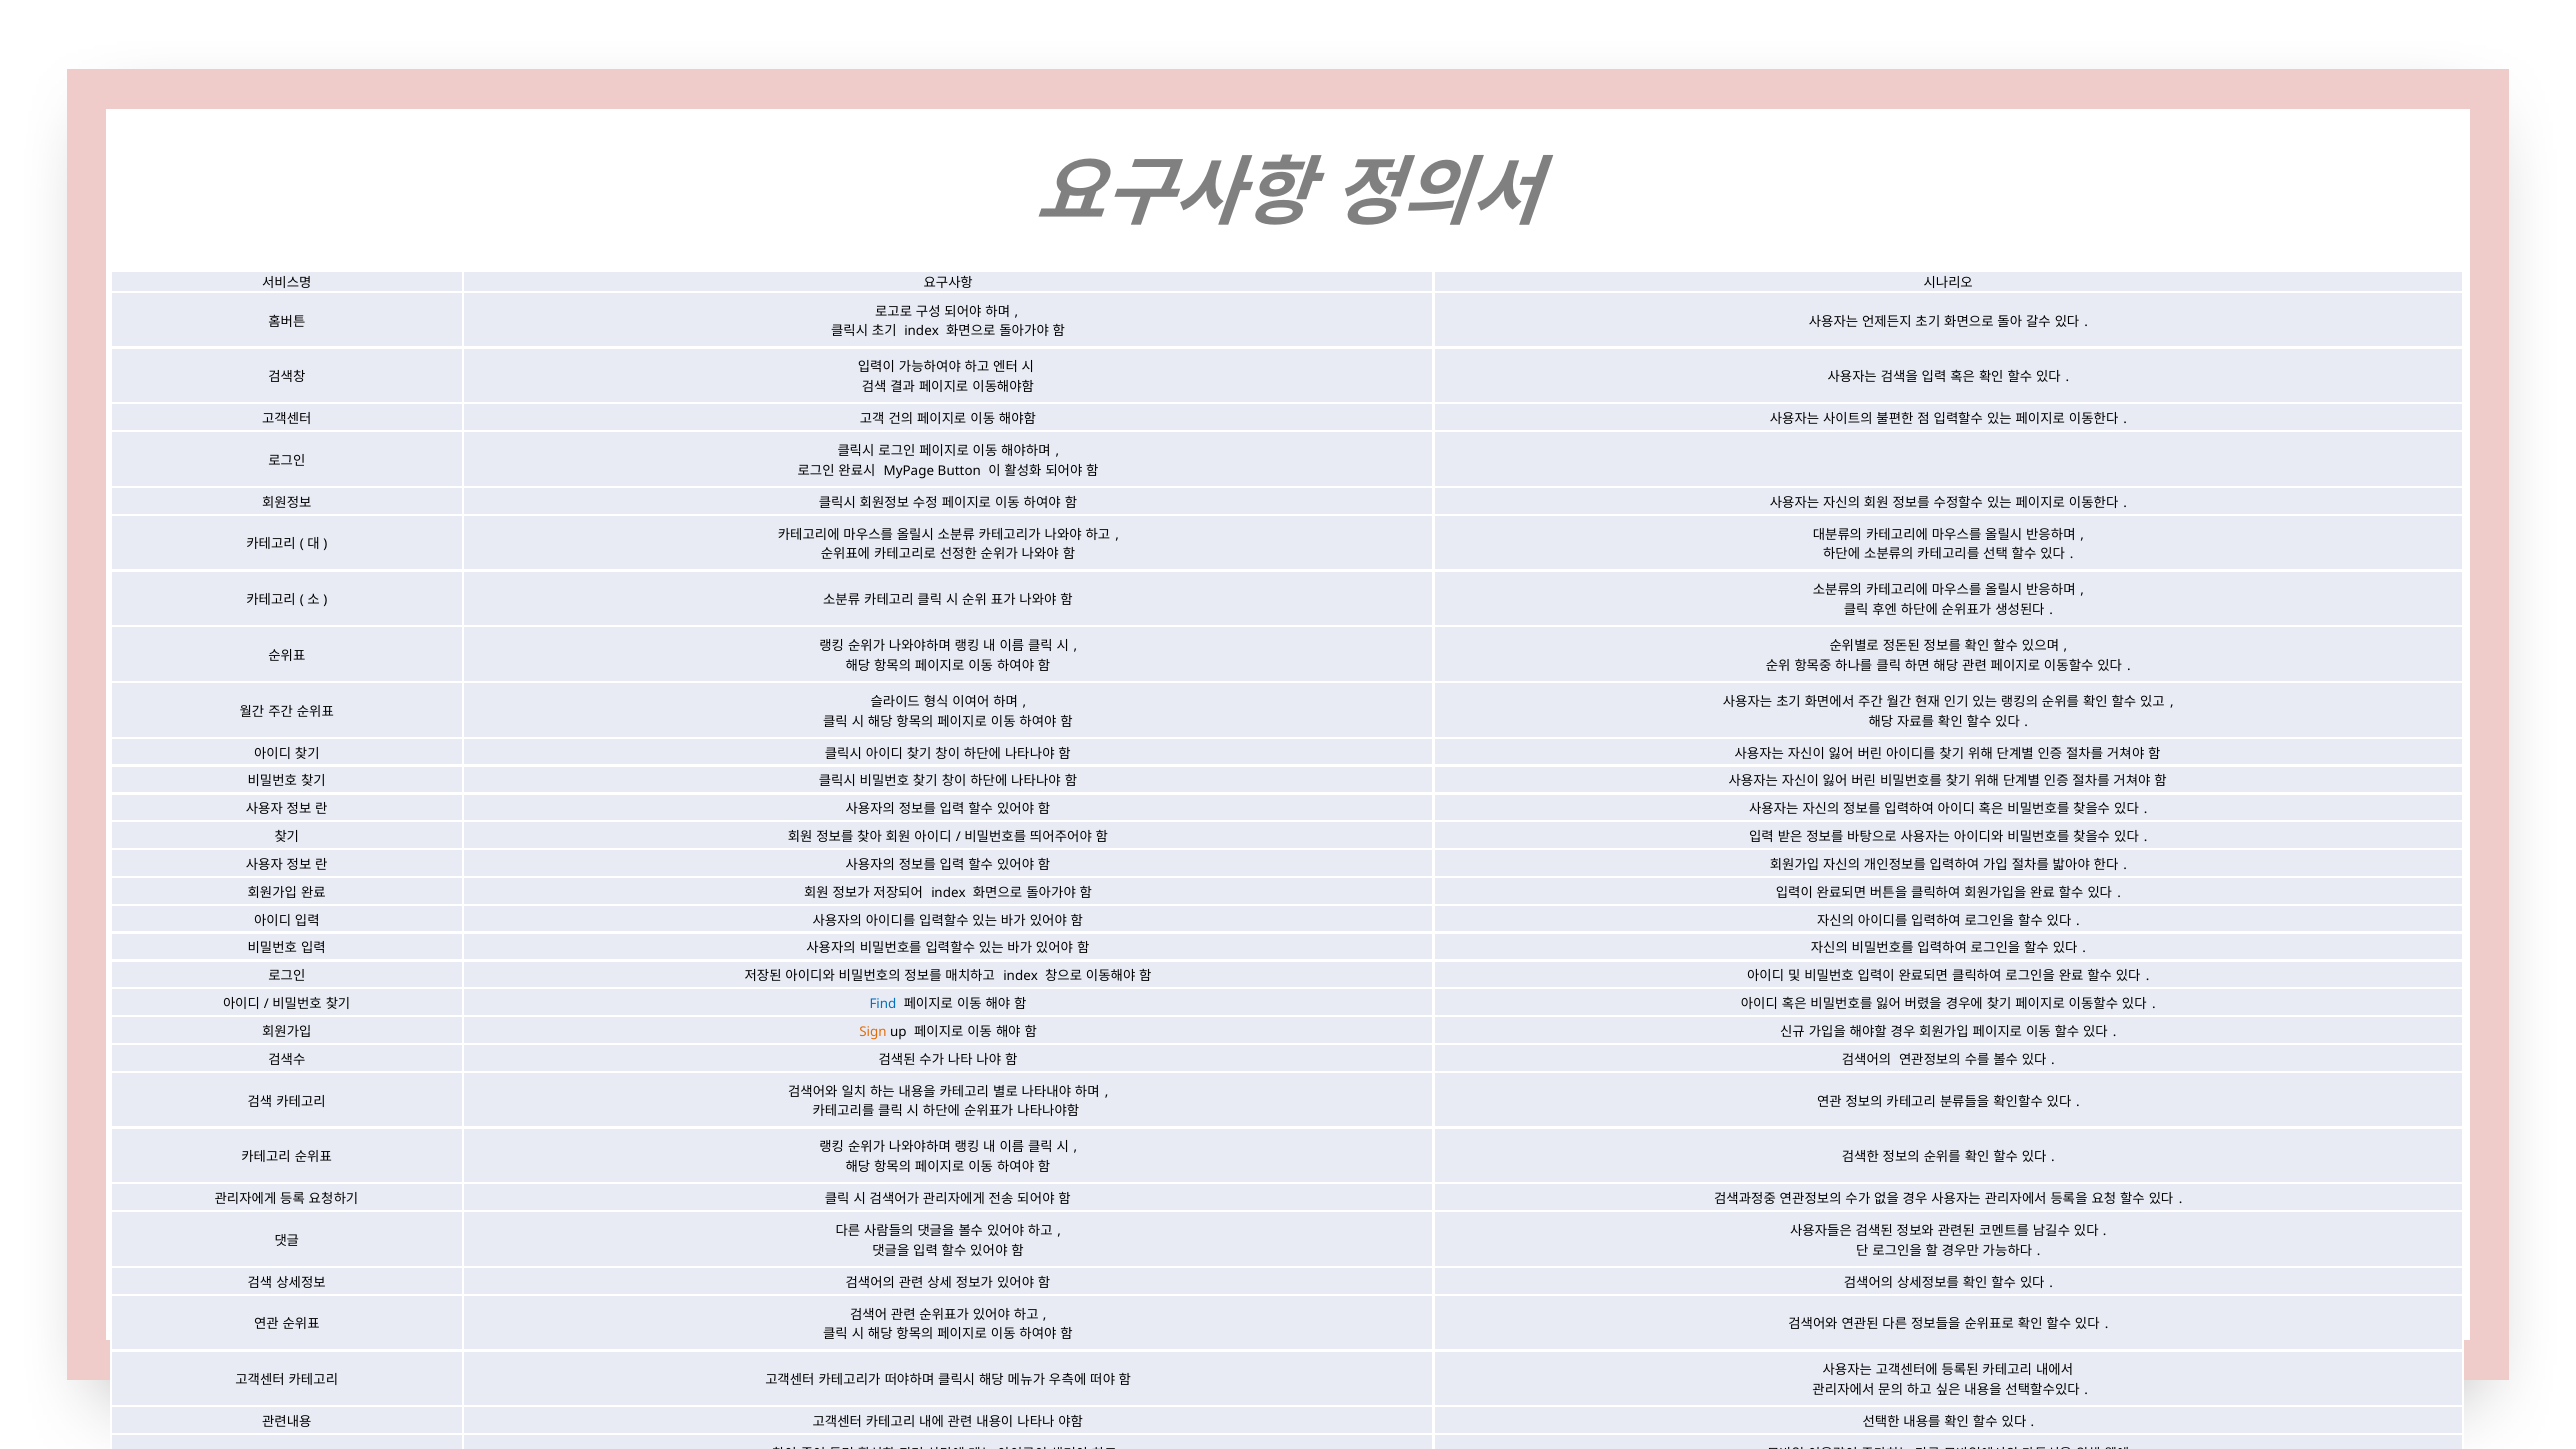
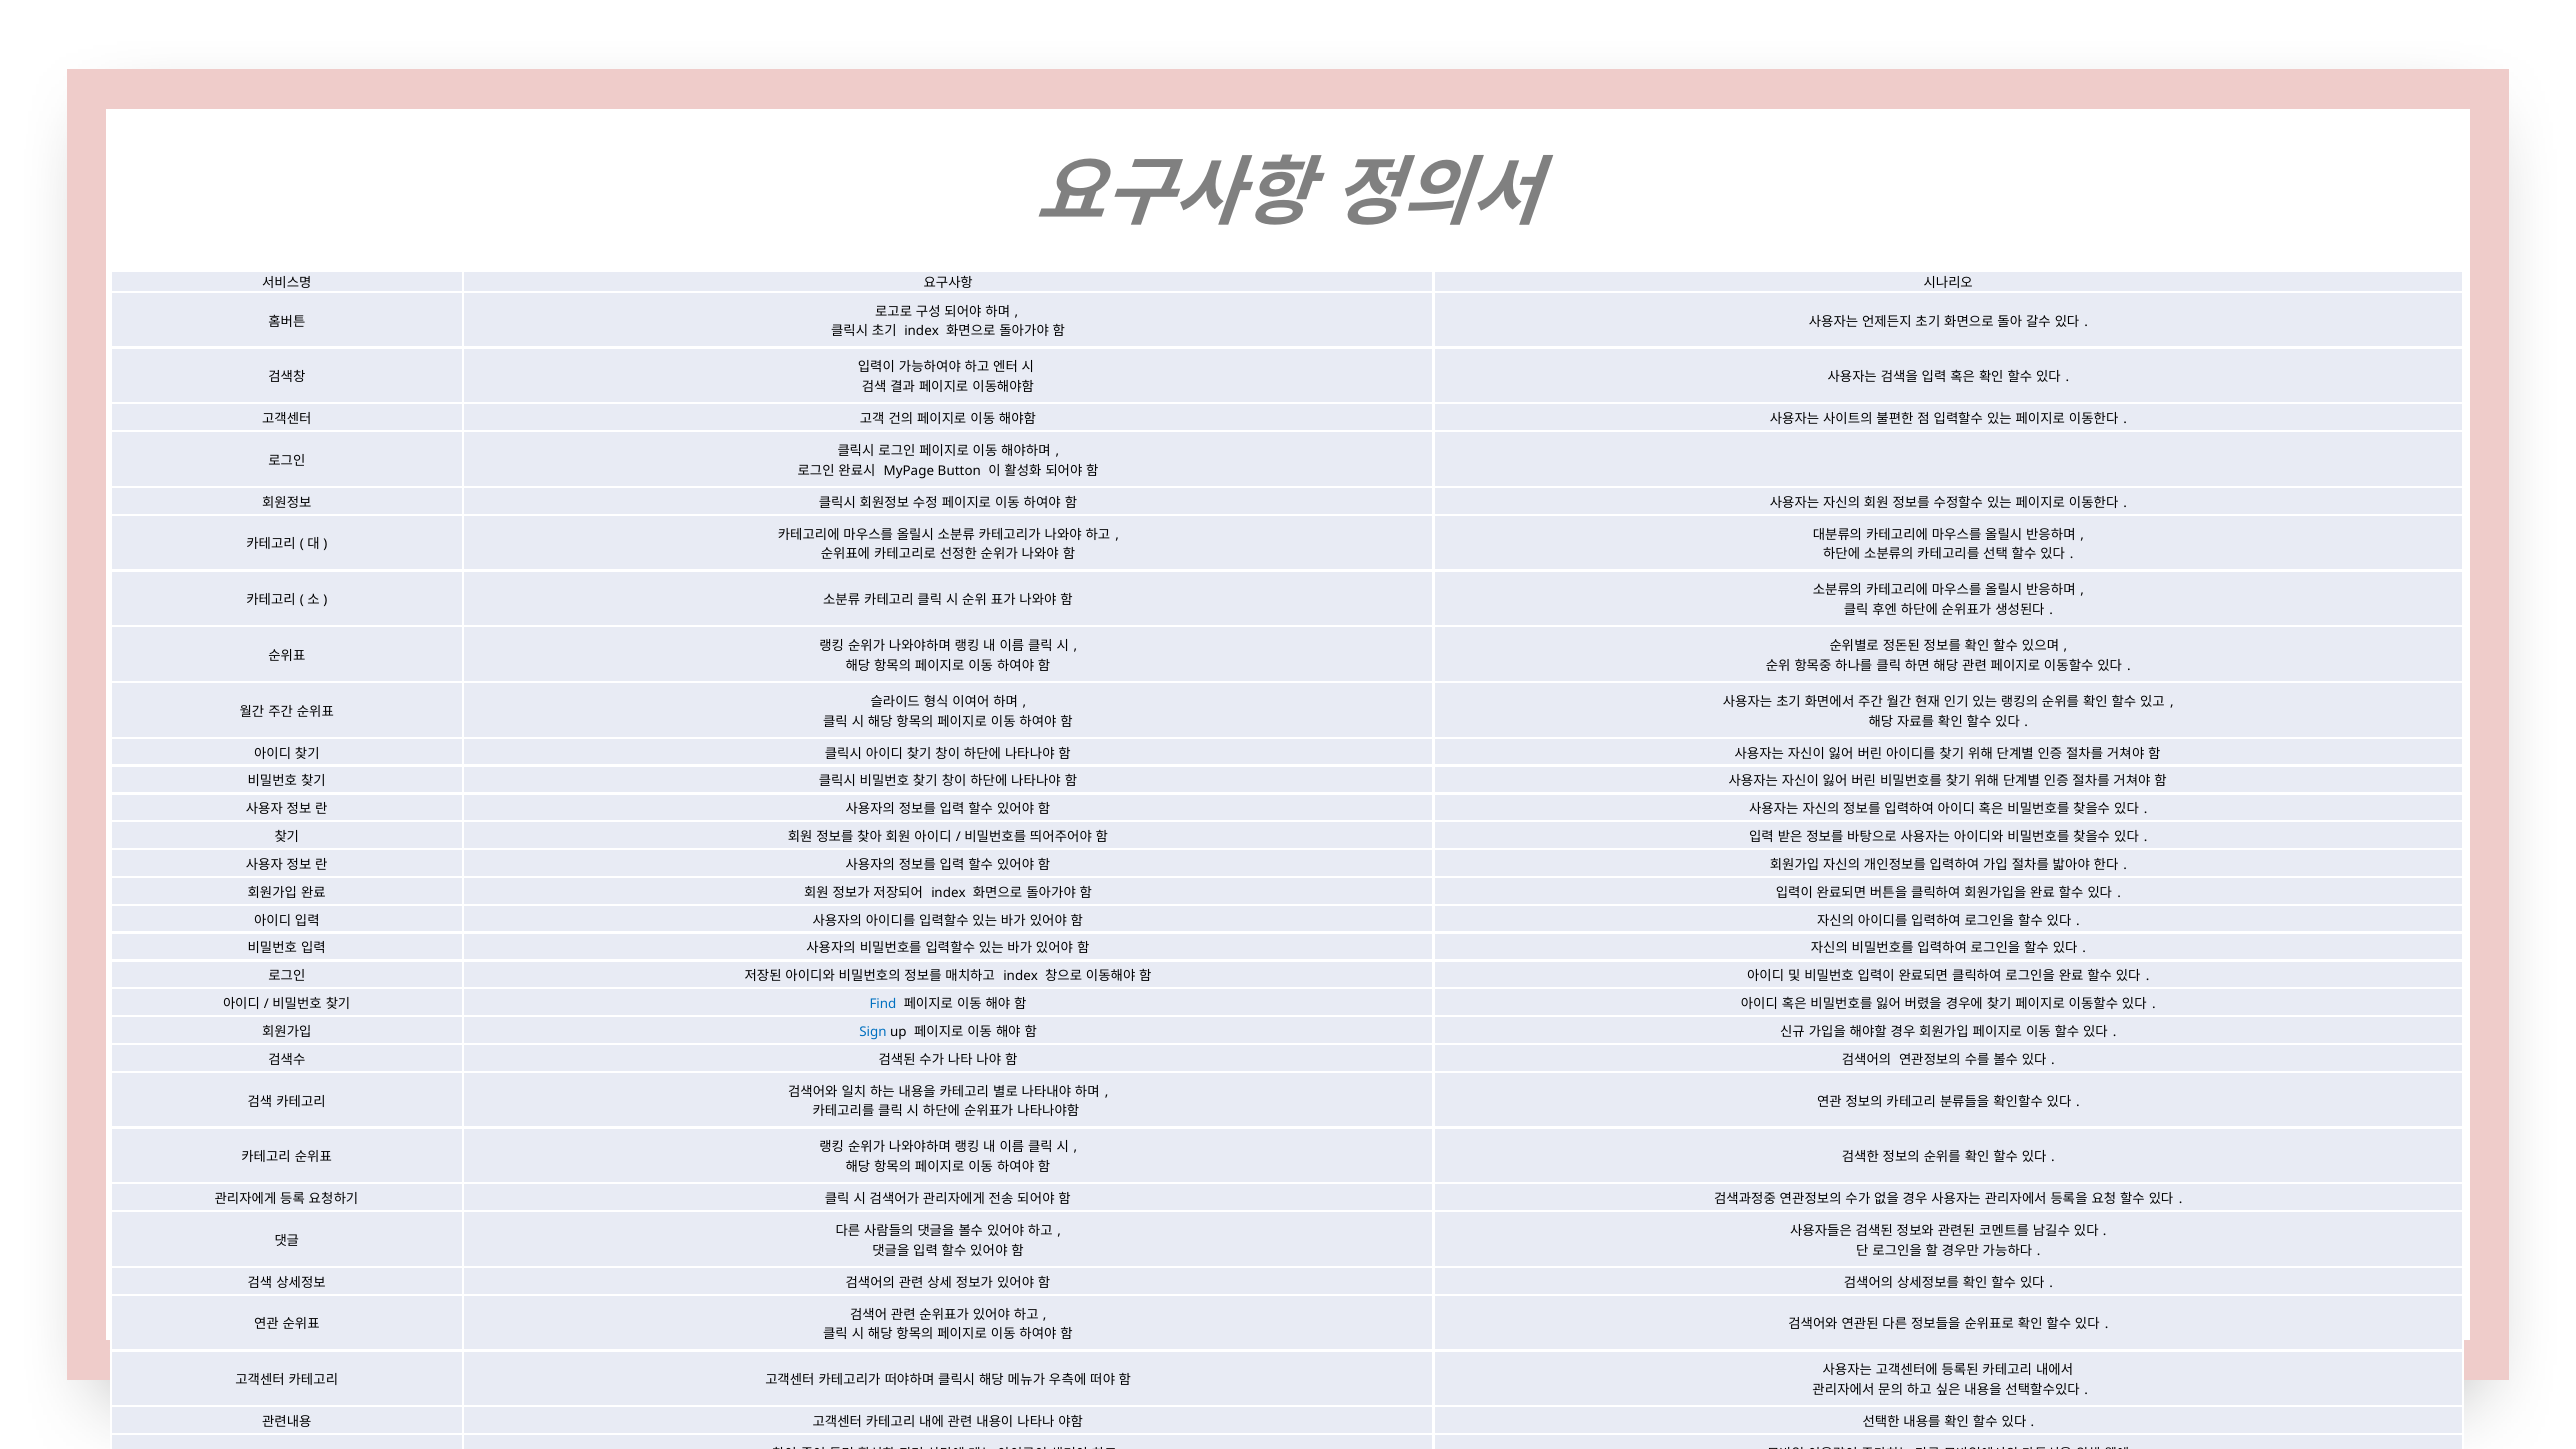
Sign colour: orange -> blue (873, 1032)
